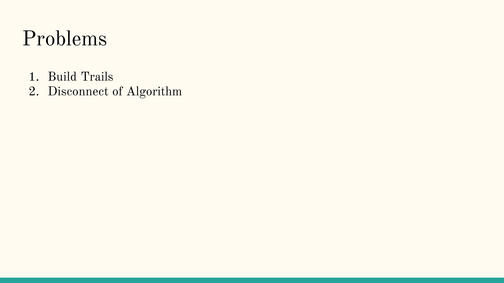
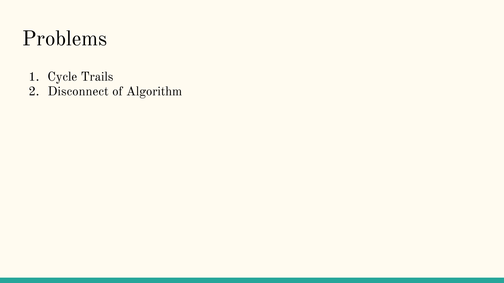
Build: Build -> Cycle (62, 77)
